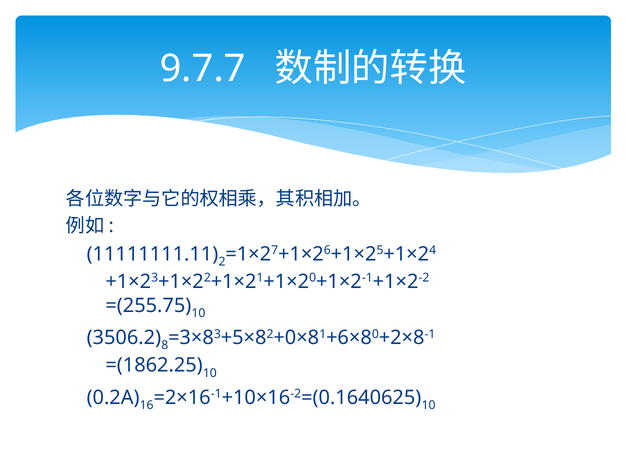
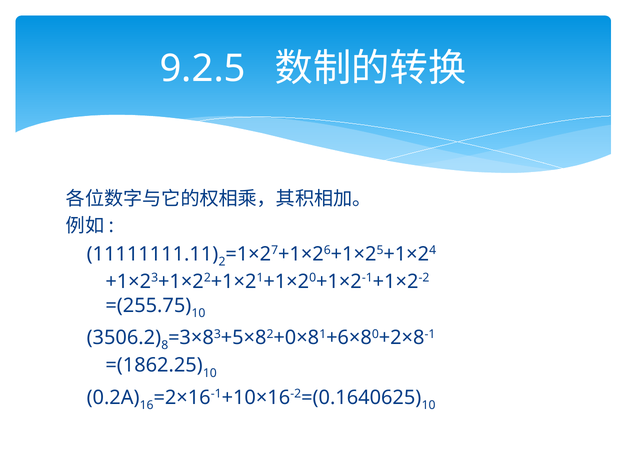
9.7.7: 9.7.7 -> 9.2.5 (203, 69)
